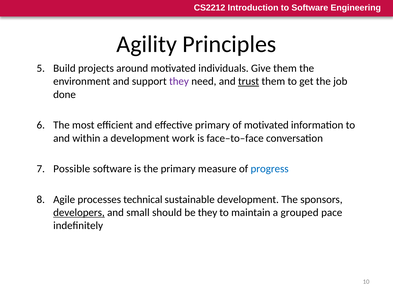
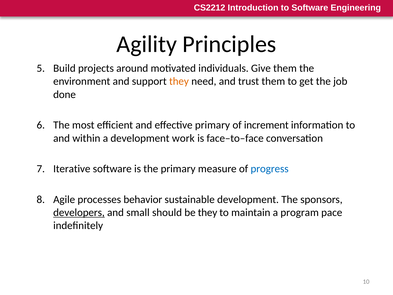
they colour: purple -> orange (179, 81)
trust underline: present -> none (249, 81)
of motivated: motivated -> increment (266, 125)
Possible: Possible -> Iterative (72, 169)
technical: technical -> behavior (143, 199)
grouped: grouped -> program (300, 212)
